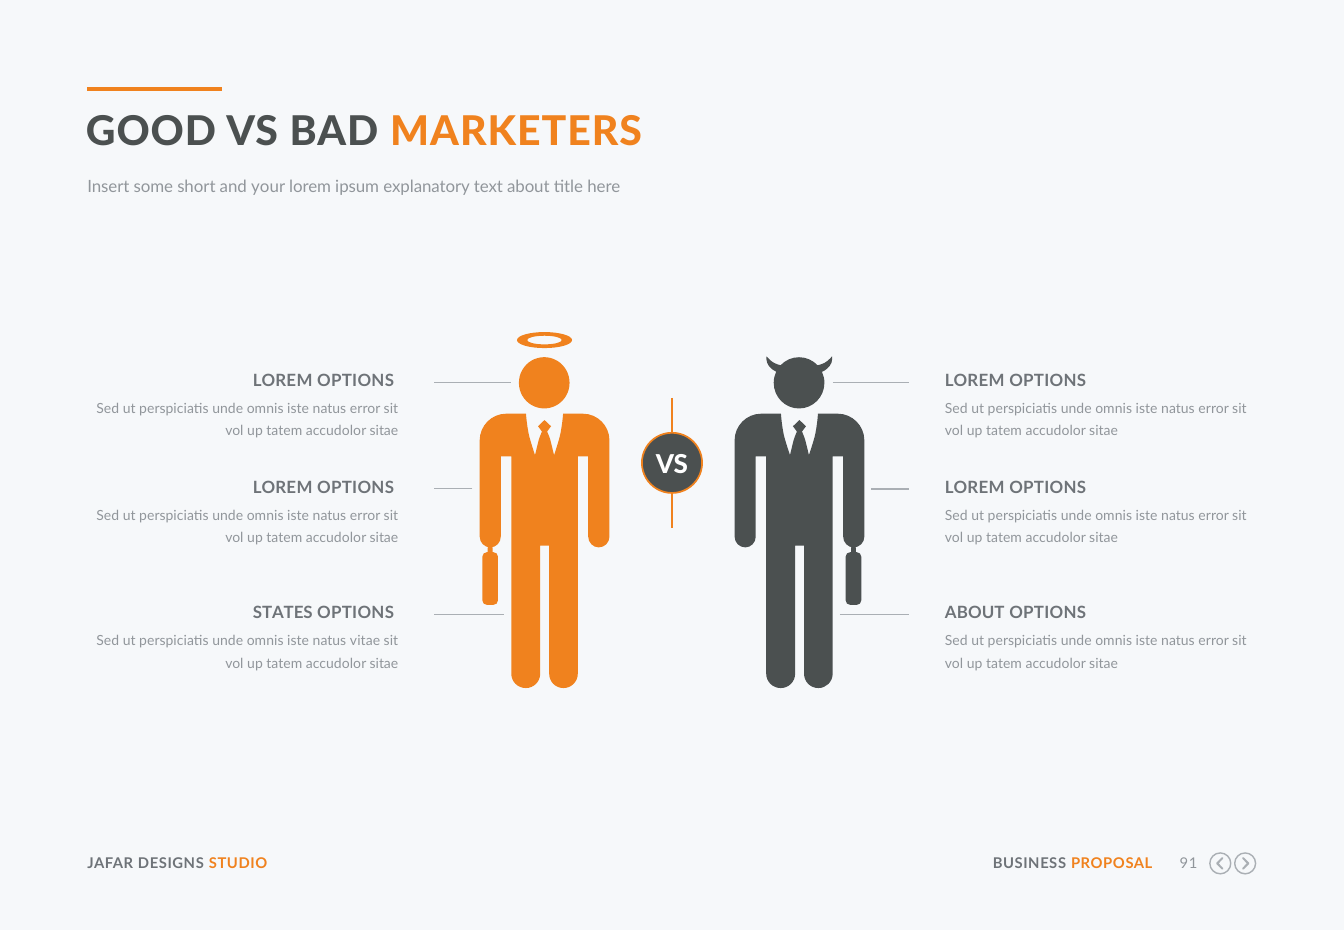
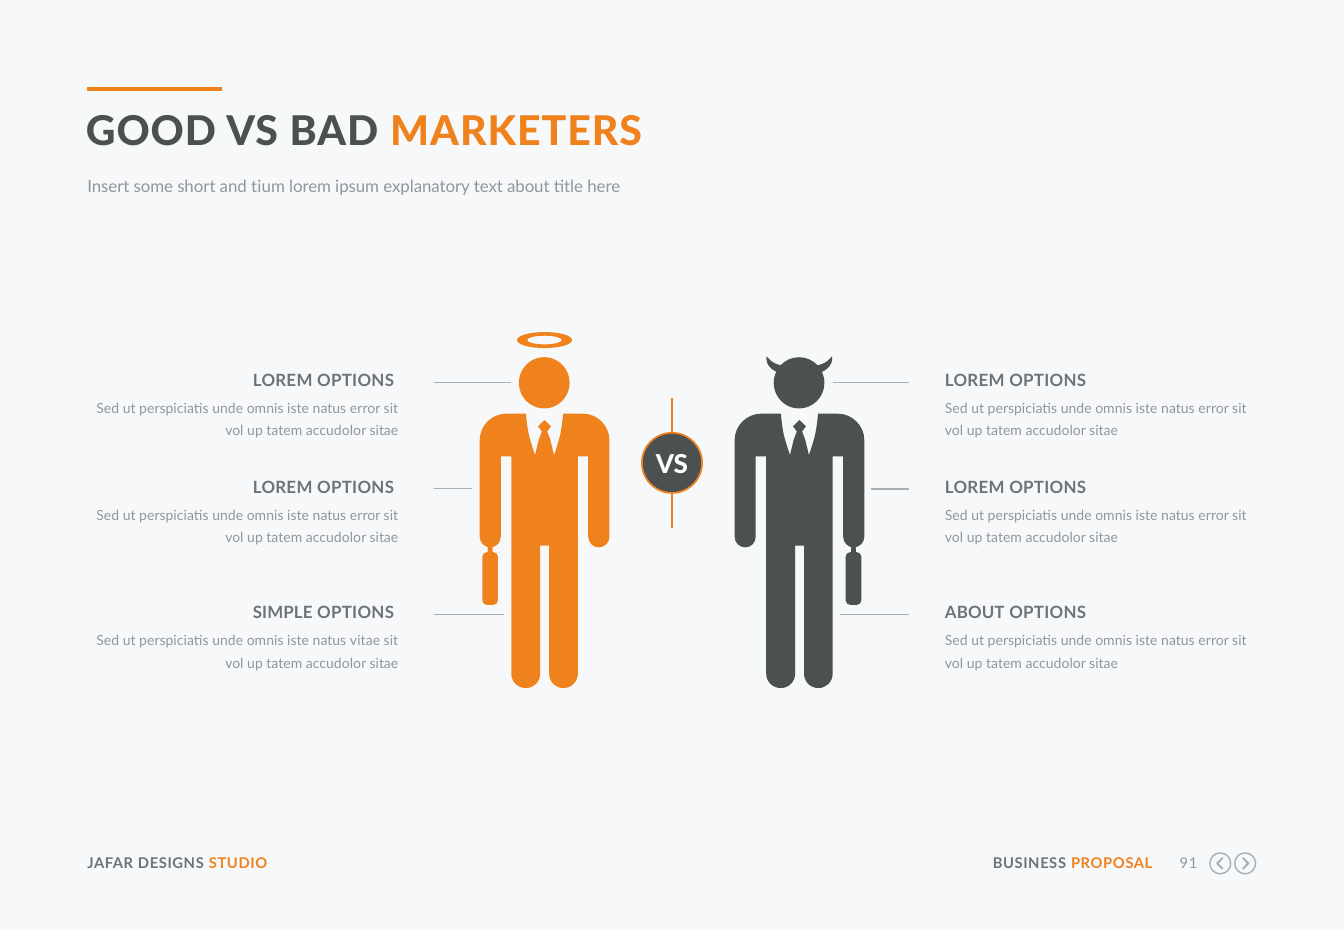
your: your -> tium (268, 187)
STATES: STATES -> SIMPLE (283, 614)
